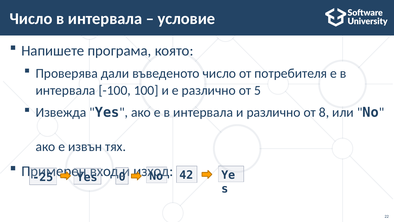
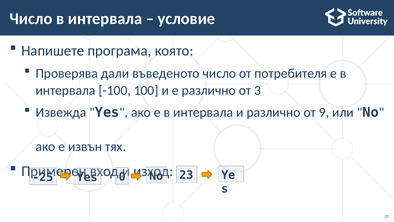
5: 5 -> 3 (258, 90)
8: 8 -> 9 (324, 112)
42: 42 -> 23 (186, 175)
